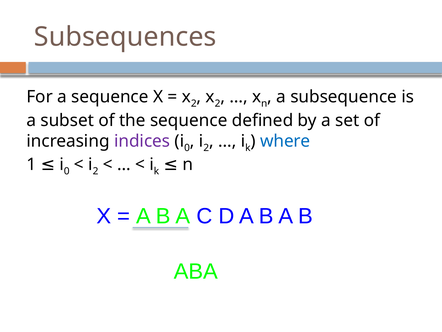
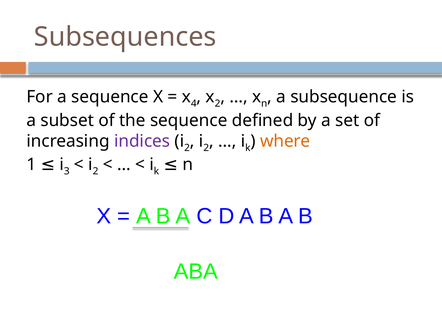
2: 2 -> 4 (194, 104)
0: 0 -> 2 (187, 148)
where colour: blue -> orange (285, 141)
0: 0 -> 3 (67, 171)
